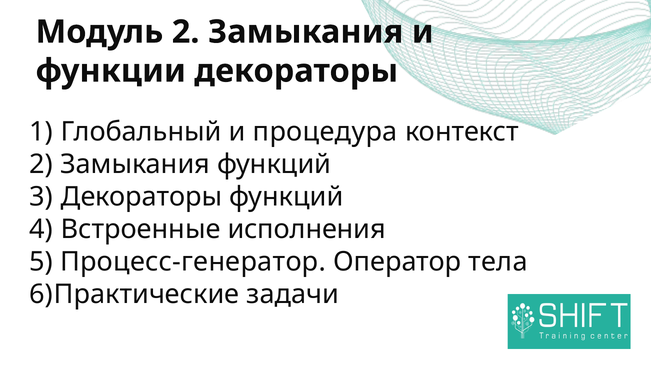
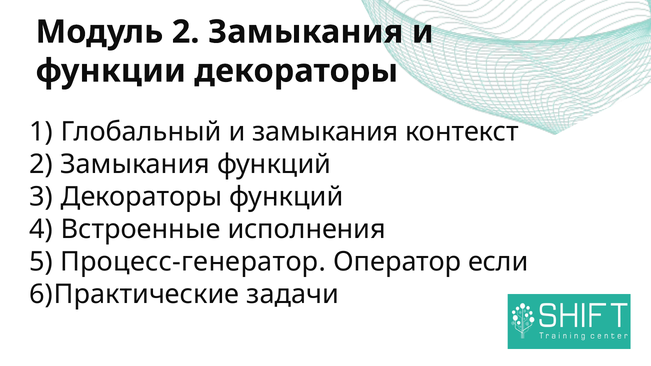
и процедура: процедура -> замыкания (325, 132)
тела: тела -> если (498, 262)
